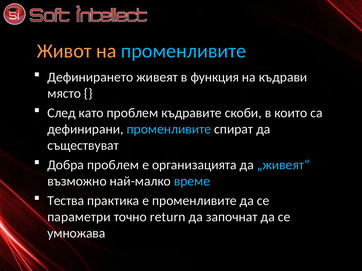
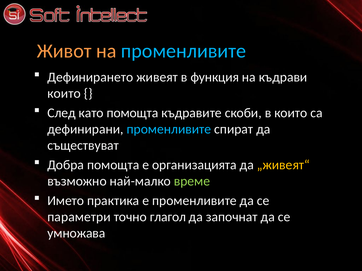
място: място -> които (64, 94)
като проблем: проблем -> помощта (132, 113)
Добра проблем: проблем -> помощта (113, 165)
„живеят“ colour: light blue -> yellow (283, 165)
време colour: light blue -> light green (192, 182)
Тества: Тества -> Името (66, 201)
return: return -> глагол (168, 217)
